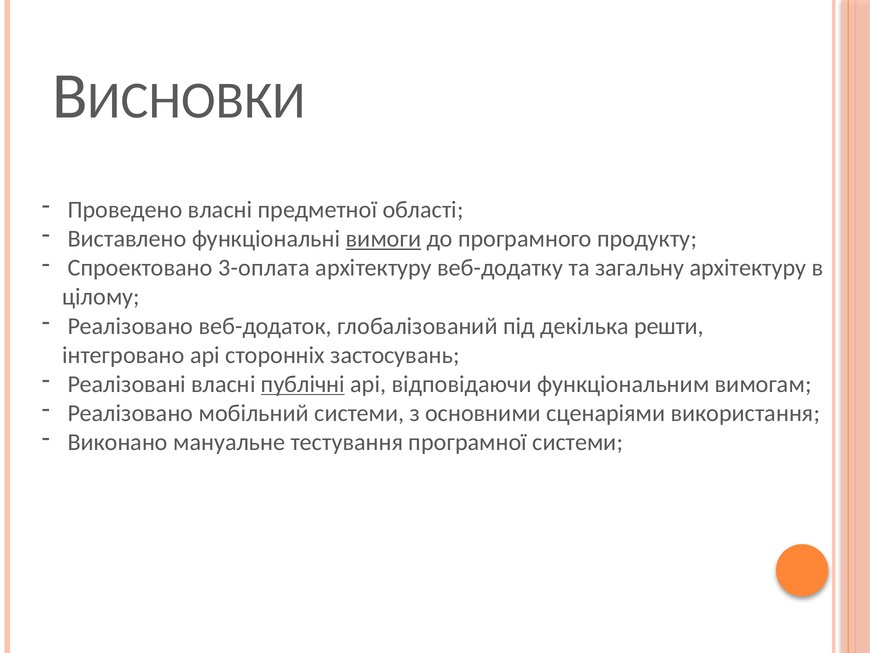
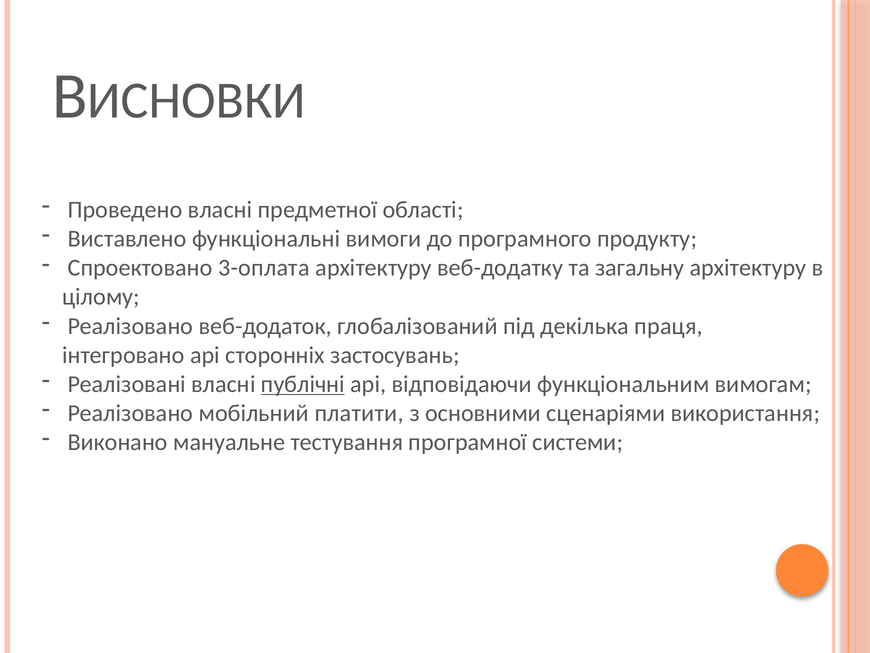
вимоги underline: present -> none (383, 239)
решти: решти -> праця (669, 326)
мобільний системи: системи -> платити (359, 413)
